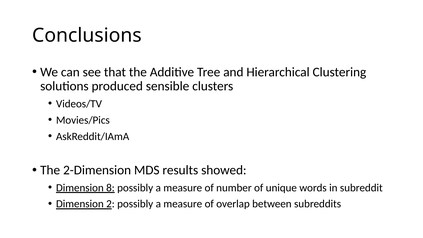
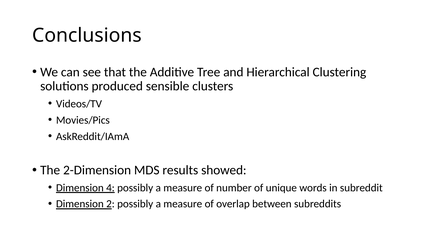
8: 8 -> 4 (110, 188)
